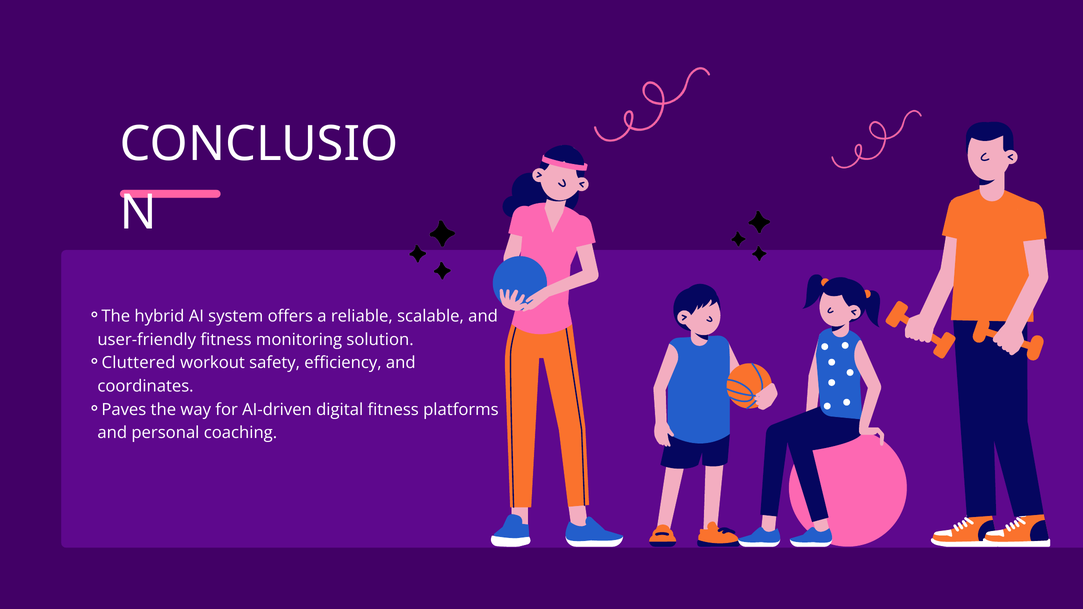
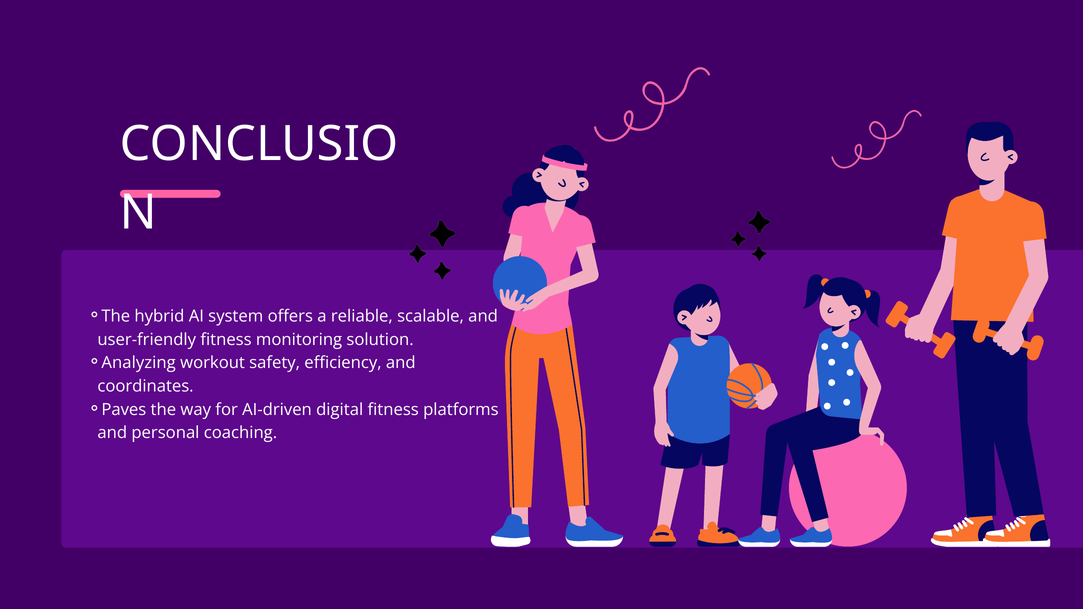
Cluttered: Cluttered -> Analyzing (139, 363)
